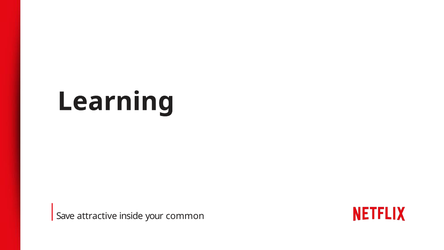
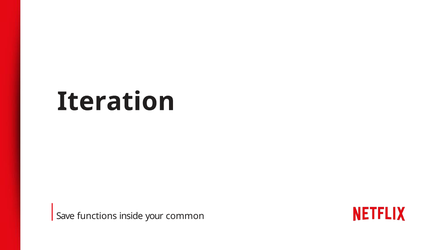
Learning: Learning -> Iteration (116, 101)
attractive: attractive -> functions (97, 216)
